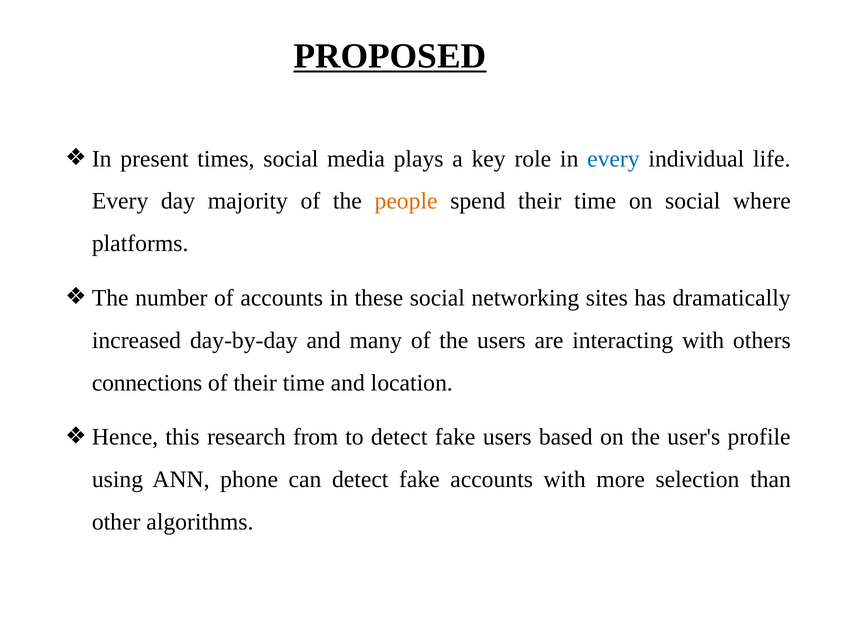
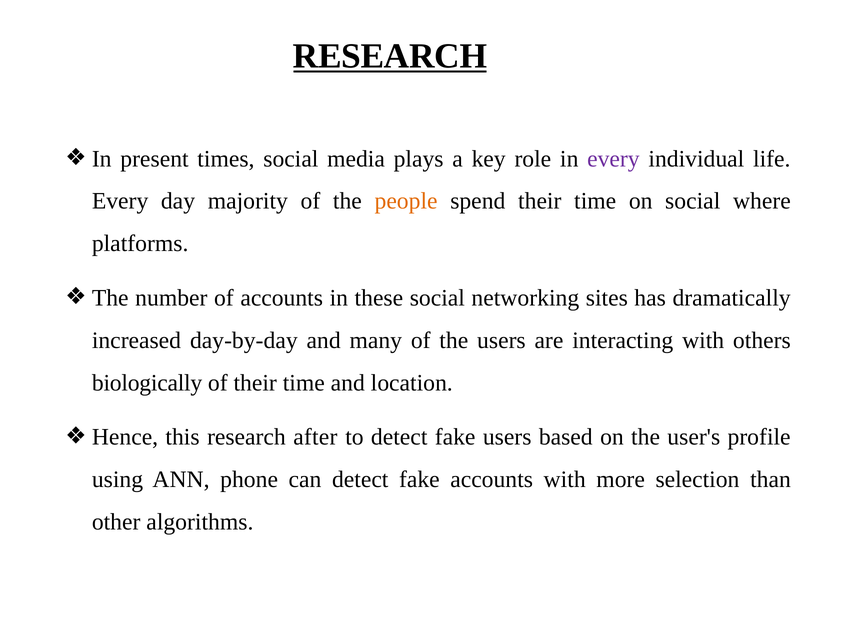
PROPOSED: PROPOSED -> RESEARCH (390, 56)
every colour: blue -> purple (613, 159)
connections: connections -> biologically (147, 383)
from: from -> after (315, 437)
